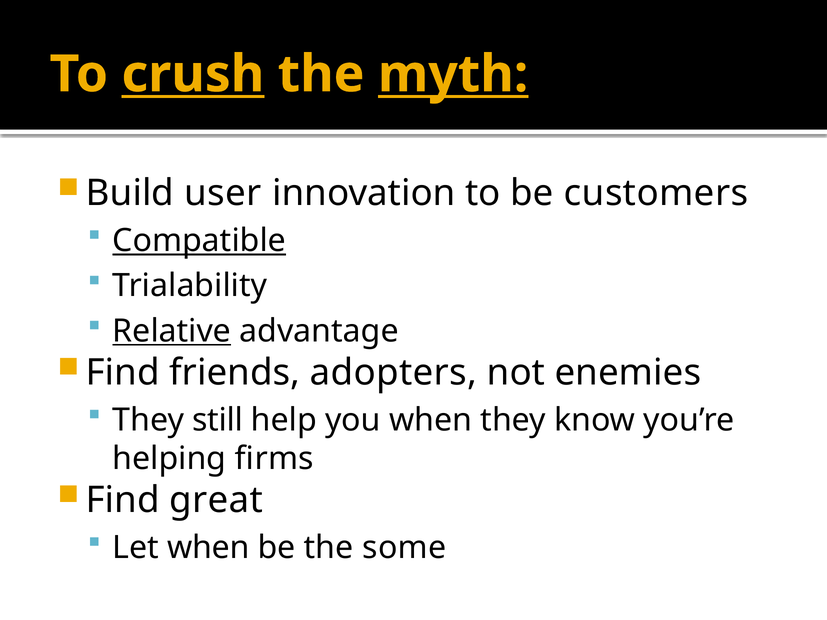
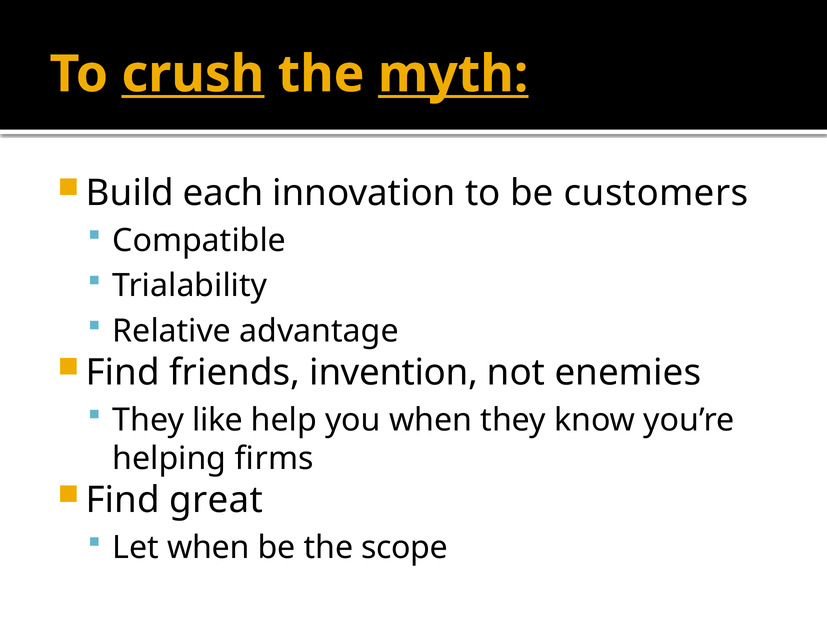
user: user -> each (223, 193)
Compatible underline: present -> none (199, 241)
Relative underline: present -> none (172, 331)
adopters: adopters -> invention (394, 373)
still: still -> like (218, 420)
some: some -> scope (405, 548)
